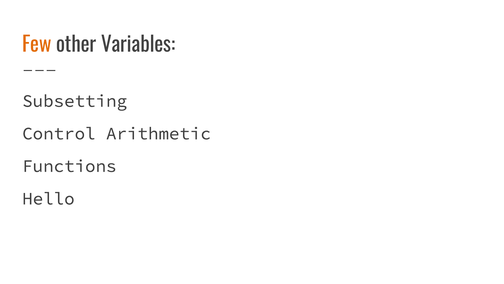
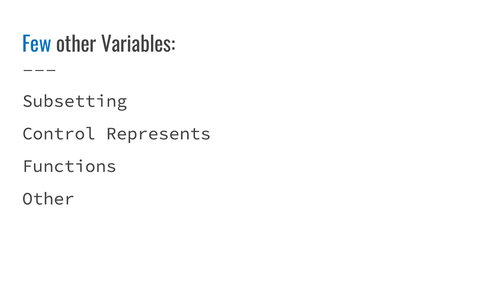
Few colour: orange -> blue (37, 45)
Arithmetic: Arithmetic -> Represents (158, 133)
Hello: Hello -> Other (48, 198)
